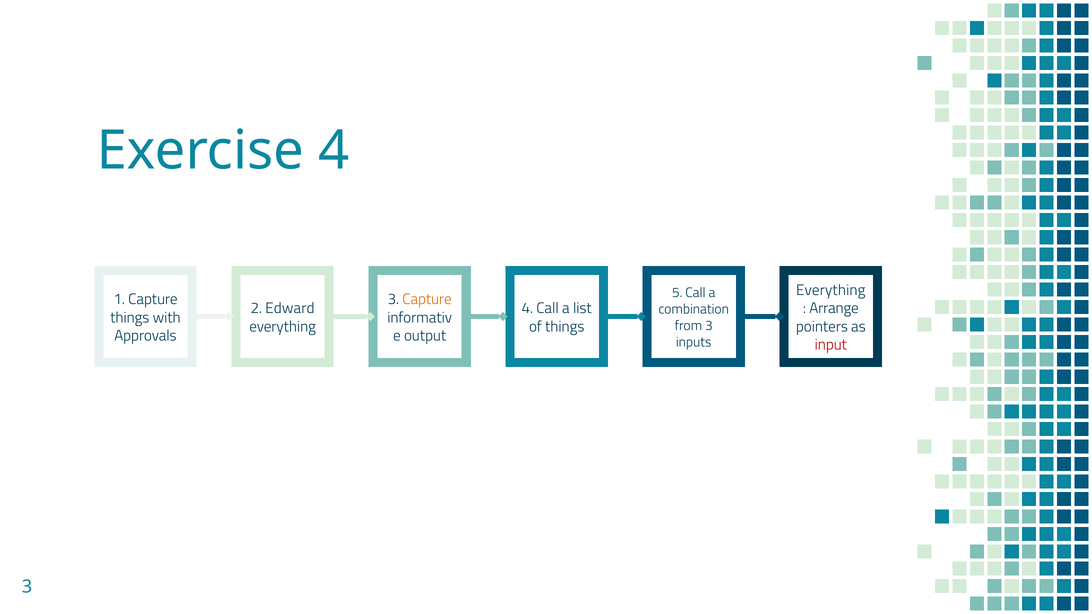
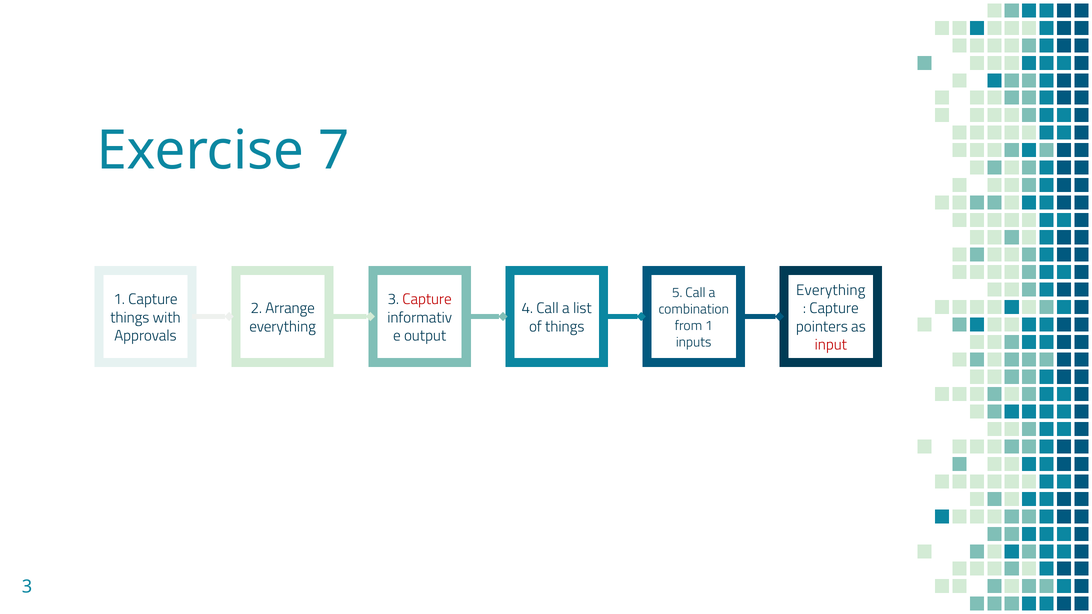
Exercise 4: 4 -> 7 (334, 151)
Capture colour: orange -> red (427, 299)
Edward: Edward -> Arrange (290, 309)
Arrange: Arrange -> Capture (834, 309)
from 3: 3 -> 1 (709, 326)
